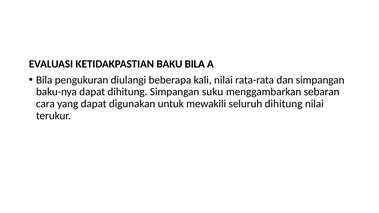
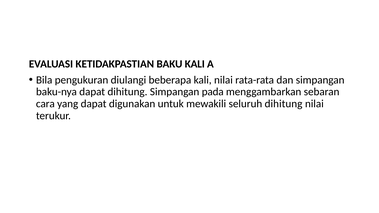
BAKU BILA: BILA -> KALI (195, 64)
suku: suku -> pada (213, 92)
